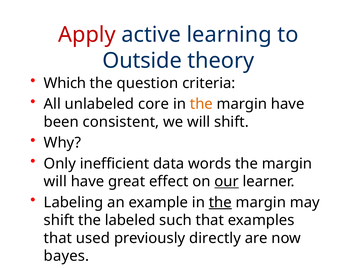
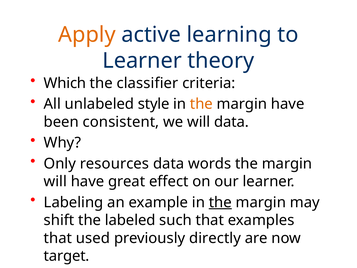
Apply colour: red -> orange (87, 35)
Outside: Outside -> Learner (142, 61)
question: question -> classifier (147, 83)
core: core -> style (154, 104)
will shift: shift -> data (232, 122)
inefficient: inefficient -> resources (114, 163)
our underline: present -> none (227, 181)
bayes: bayes -> target (67, 256)
